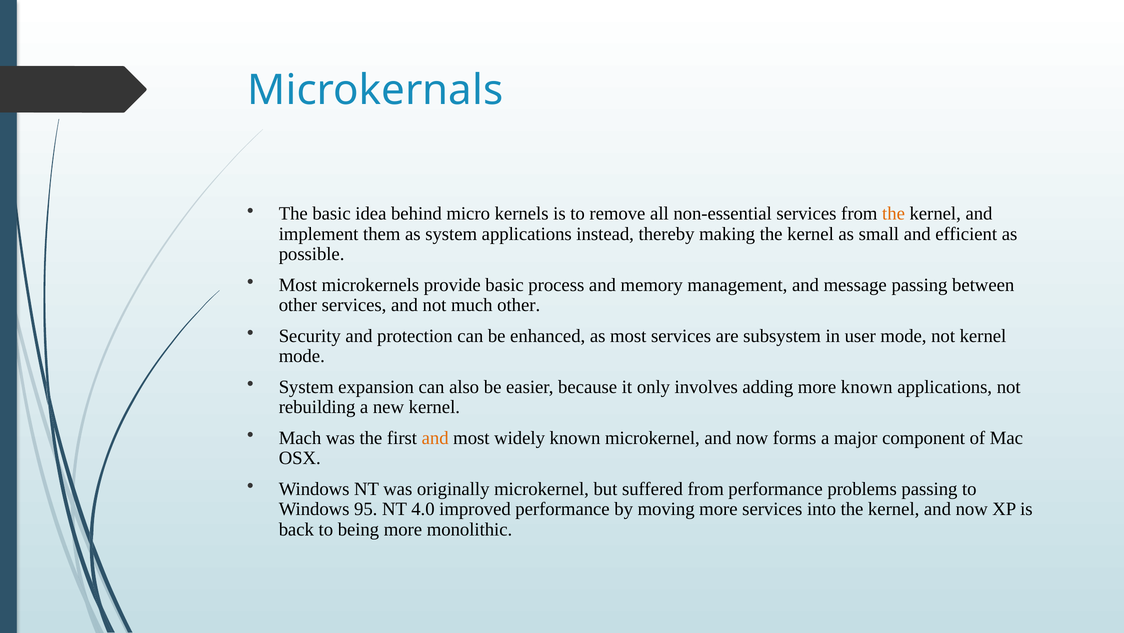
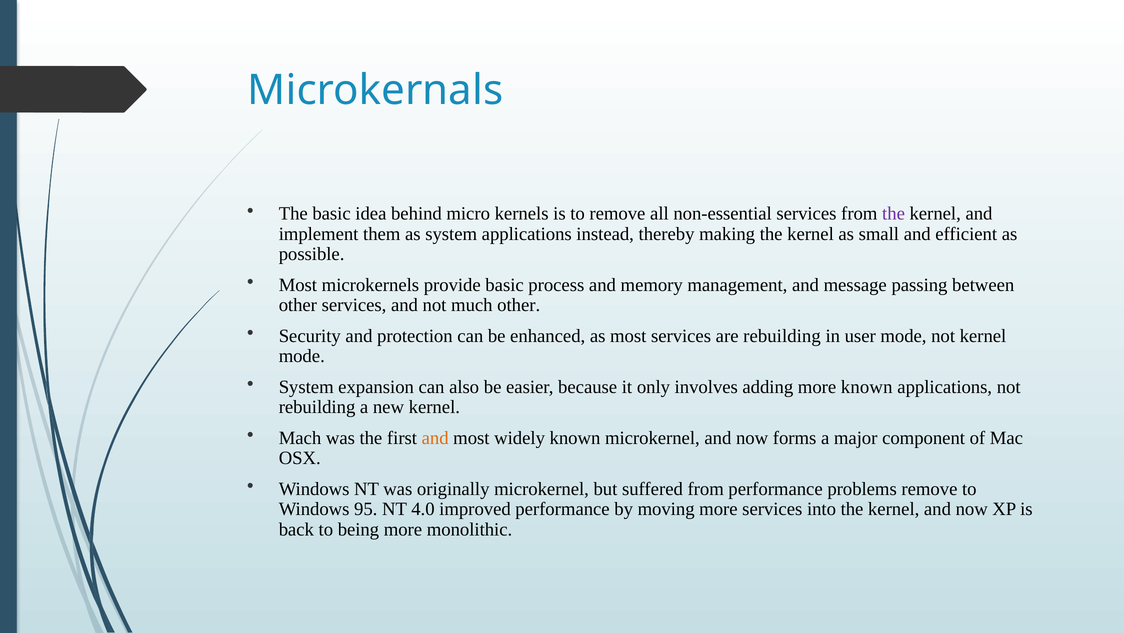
the colour: orange -> purple (894, 213)
are subsystem: subsystem -> rebuilding (782, 336)
problems passing: passing -> remove (929, 488)
